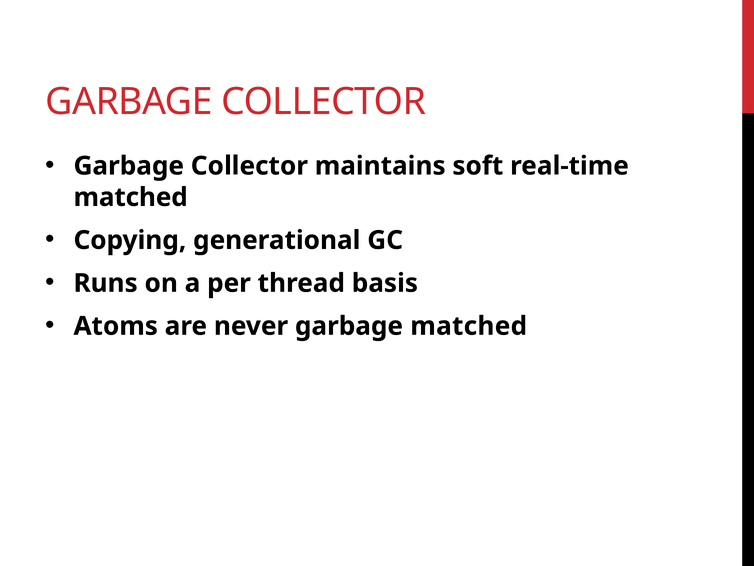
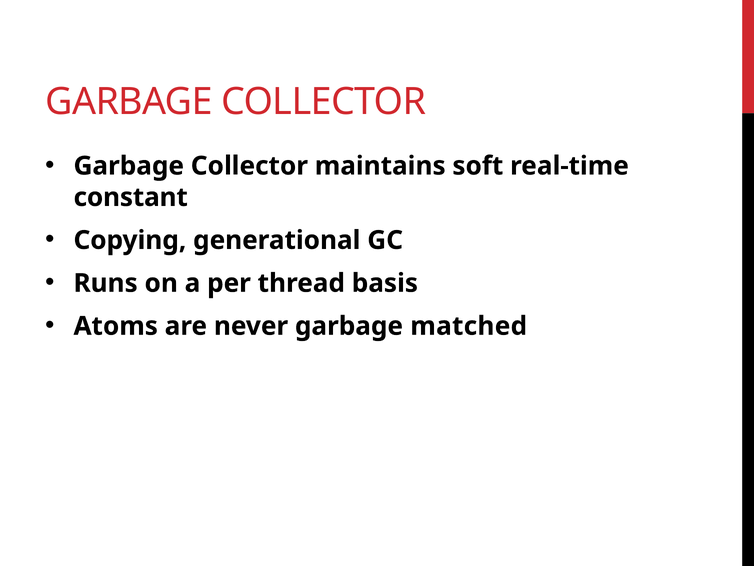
matched: matched -> constant (131, 197)
